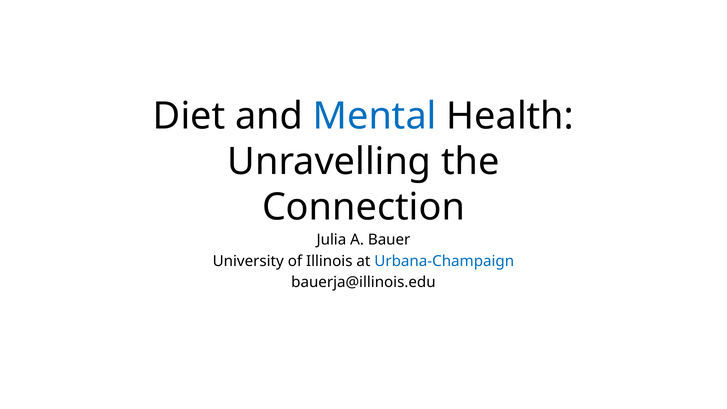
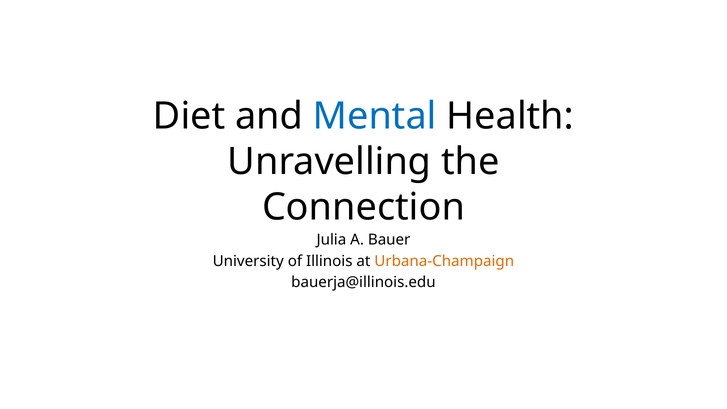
Urbana-Champaign colour: blue -> orange (444, 261)
